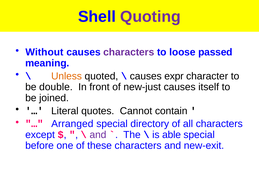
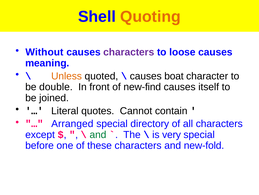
Quoting colour: purple -> orange (150, 17)
loose passed: passed -> causes (215, 52)
expr: expr -> boat (174, 76)
new-just: new-just -> new-find (142, 87)
and colour: purple -> green (98, 134)
able: able -> very (172, 134)
new-exit: new-exit -> new-fold (204, 145)
